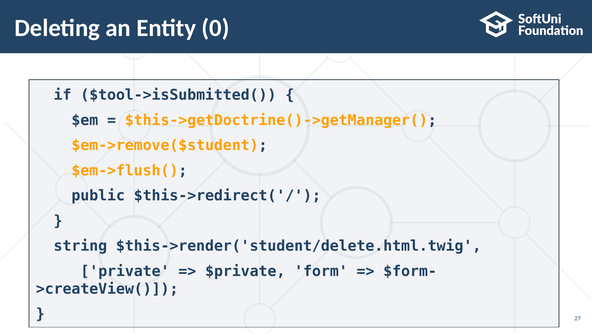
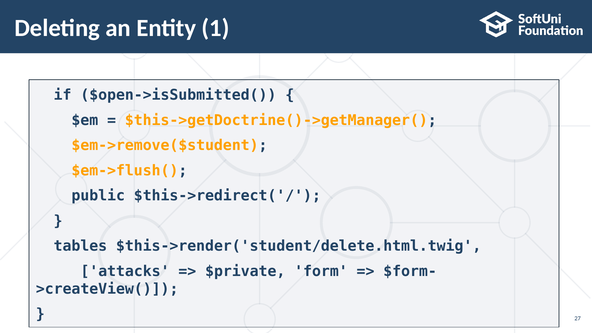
0: 0 -> 1 (216, 28)
$tool->isSubmitted(: $tool->isSubmitted( -> $open->isSubmitted( (178, 95)
string: string -> tables (80, 246)
private: private -> attacks (125, 271)
